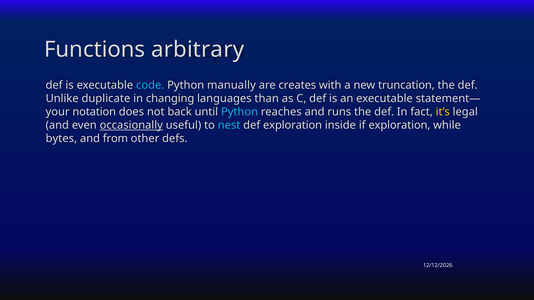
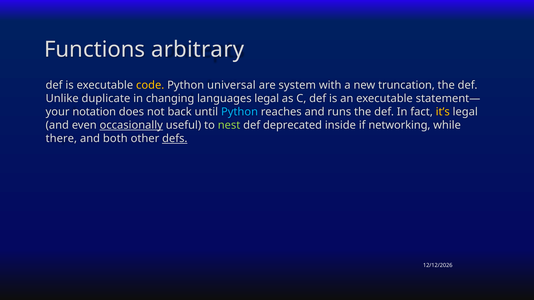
code colour: light blue -> yellow (150, 85)
manually: manually -> universal (231, 85)
creates: creates -> system (297, 85)
languages than: than -> legal (267, 99)
nest colour: light blue -> light green (229, 125)
def exploration: exploration -> deprecated (293, 125)
if exploration: exploration -> networking (399, 125)
bytes: bytes -> there (61, 139)
from: from -> both (115, 139)
defs underline: none -> present (175, 139)
